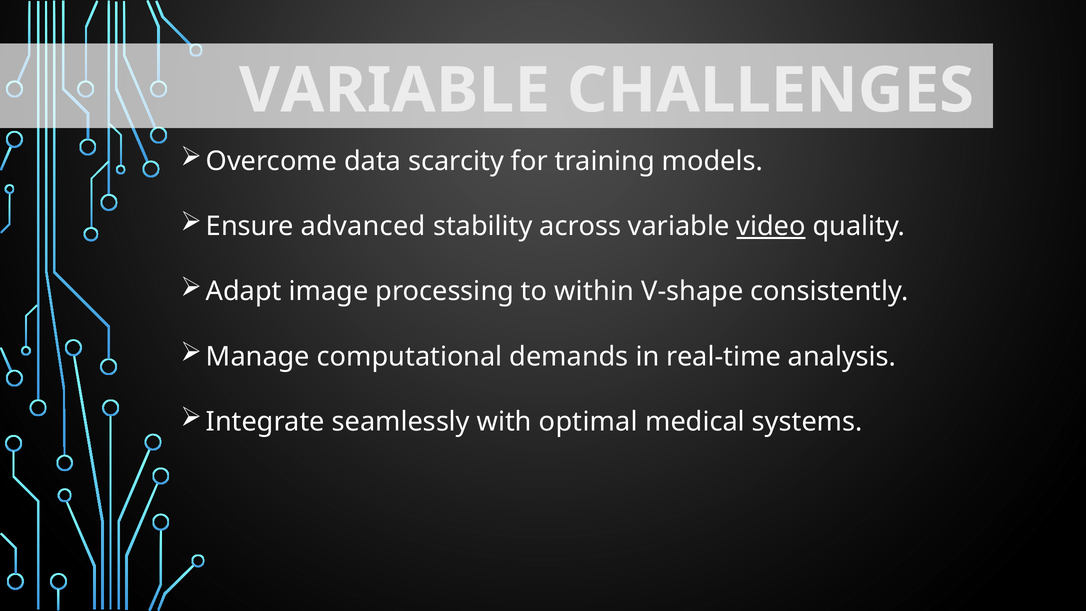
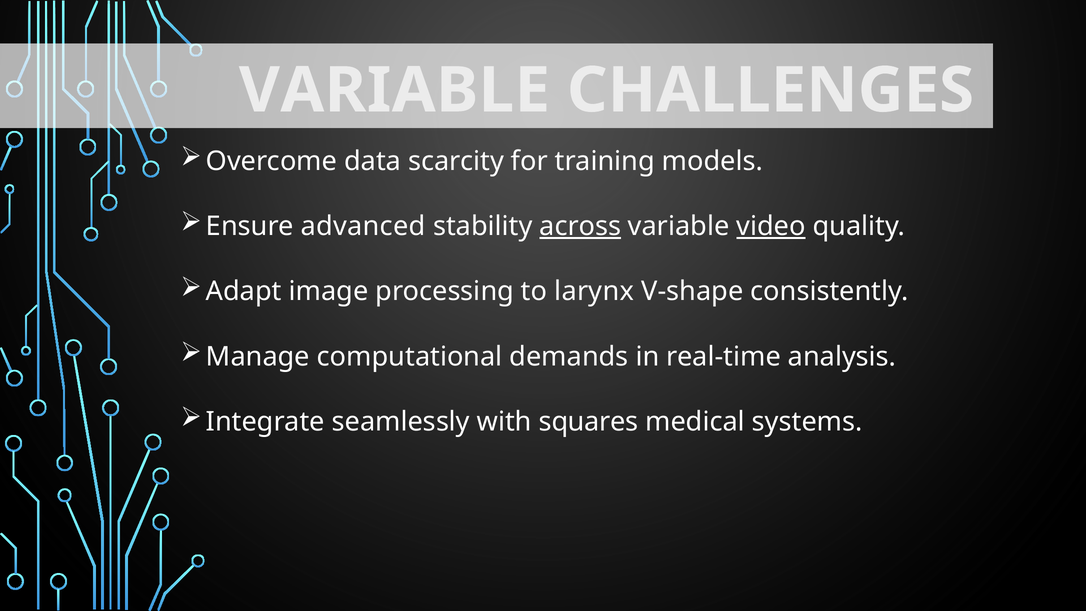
across underline: none -> present (580, 226)
within: within -> larynx (594, 291)
optimal: optimal -> squares (589, 422)
